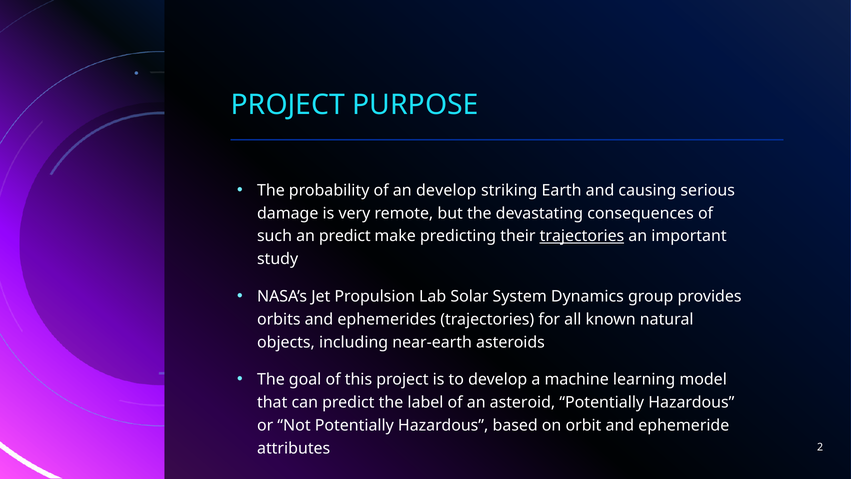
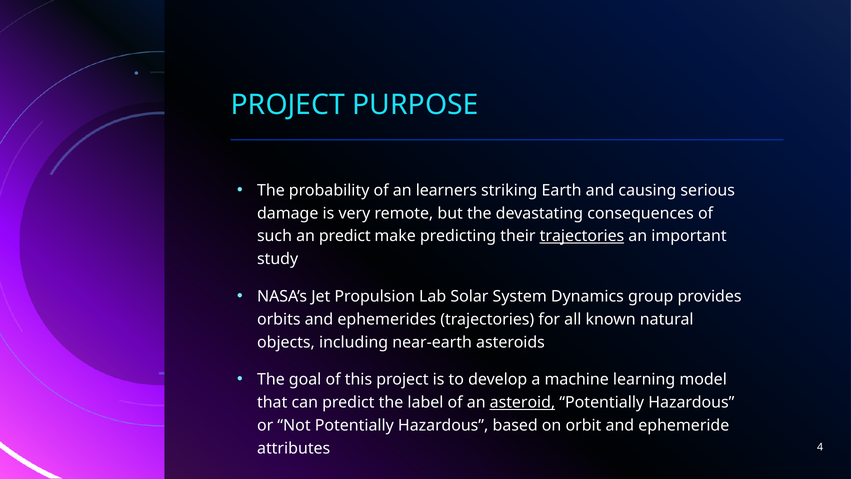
an develop: develop -> learners (446, 190)
asteroid underline: none -> present (522, 402)
2: 2 -> 4 (820, 447)
